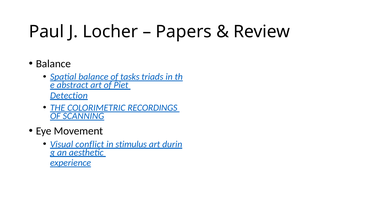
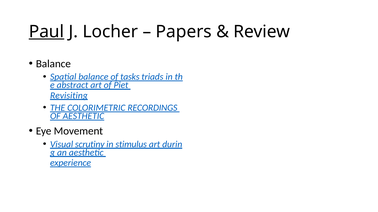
Paul underline: none -> present (46, 32)
Detection: Detection -> Revisiting (69, 96)
OF SCANNING: SCANNING -> AESTHETIC (83, 116)
conflict: conflict -> scrutiny (90, 145)
